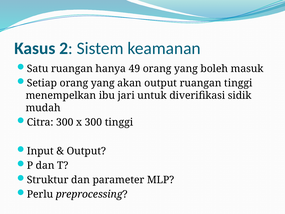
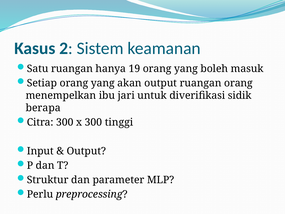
49: 49 -> 19 (134, 69)
ruangan tinggi: tinggi -> orang (238, 83)
mudah: mudah -> berapa (43, 108)
